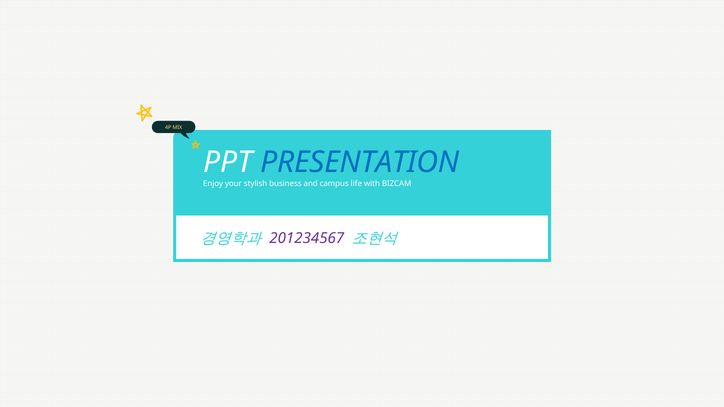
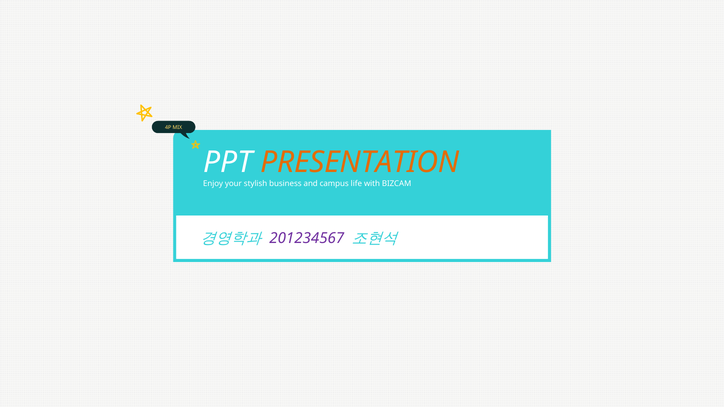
PRESENTATION colour: blue -> orange (360, 162)
